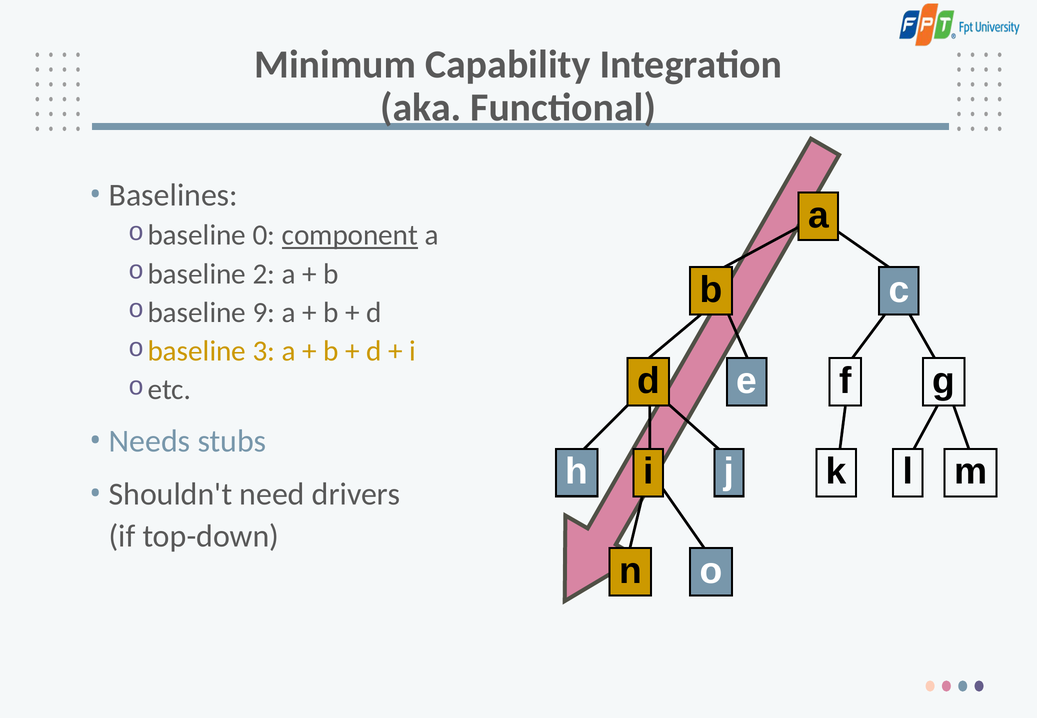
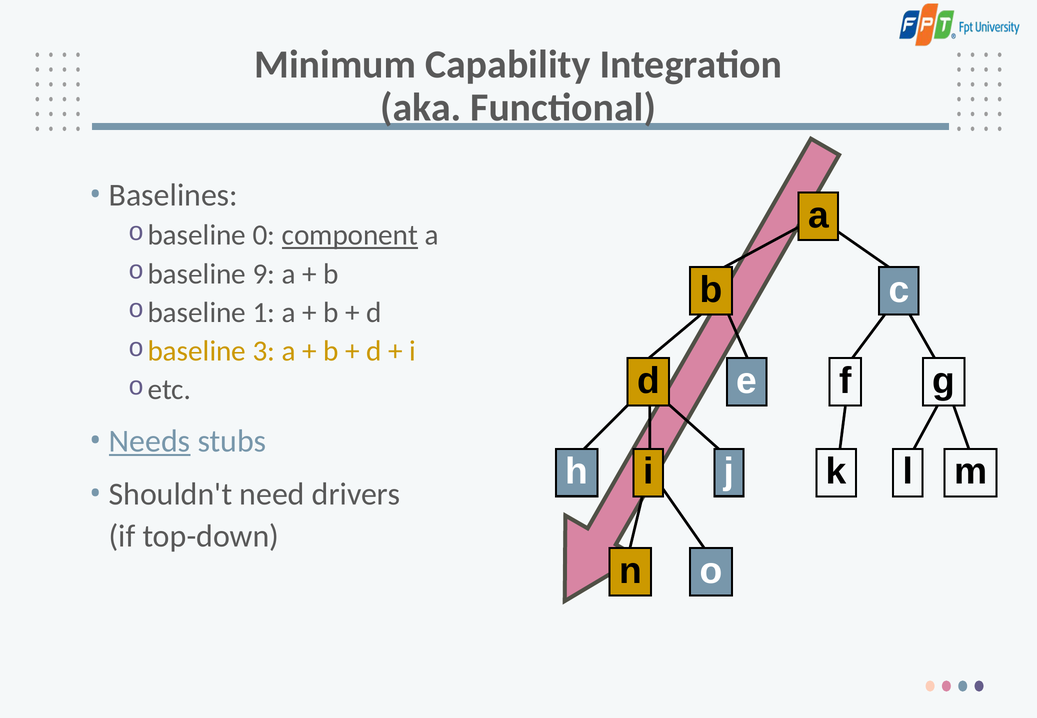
2: 2 -> 9 (264, 274)
9: 9 -> 1 (264, 312)
Needs underline: none -> present (150, 441)
